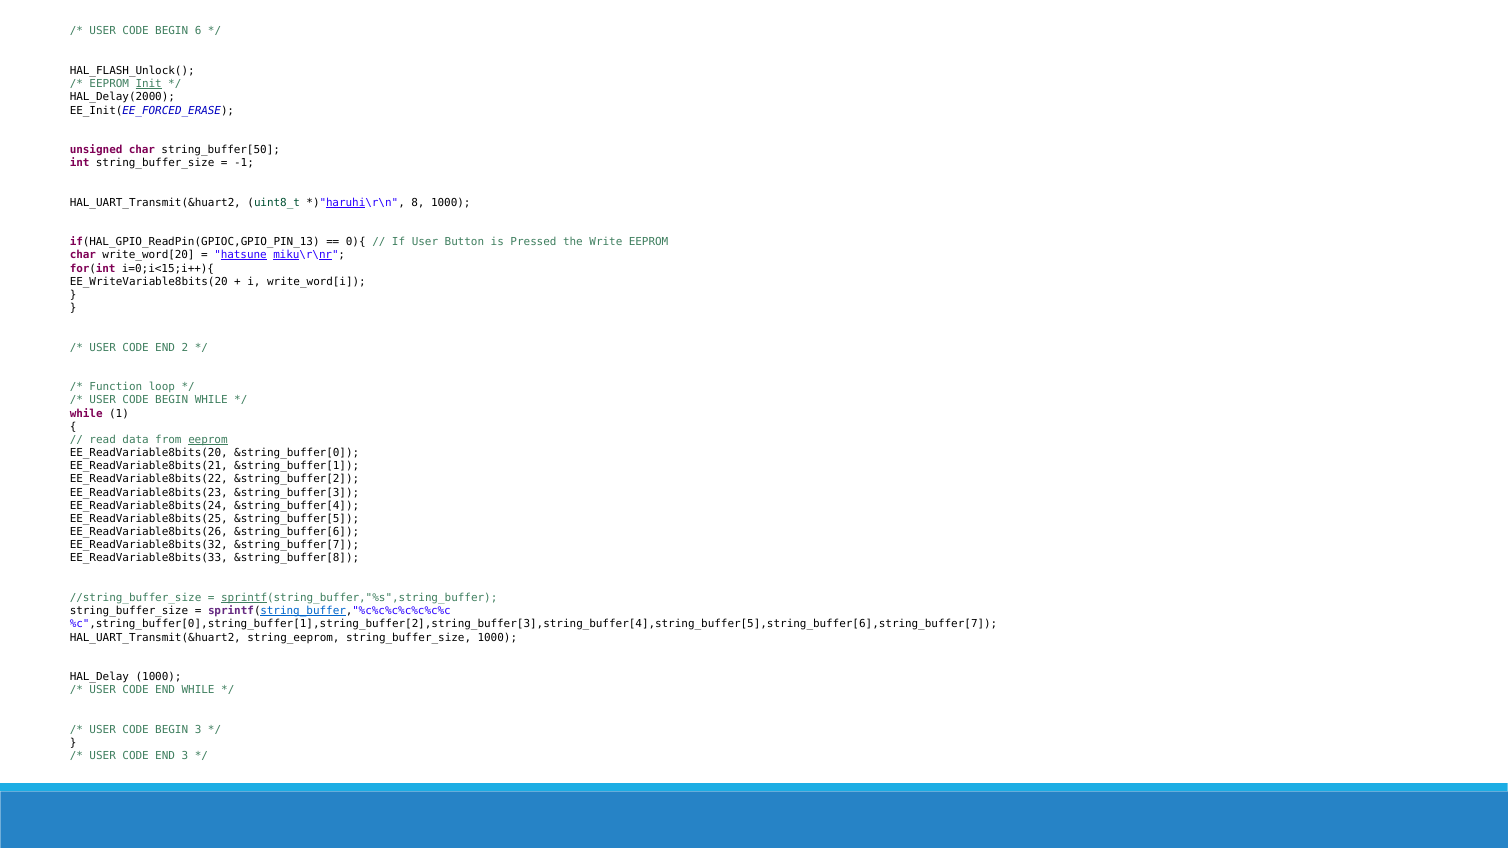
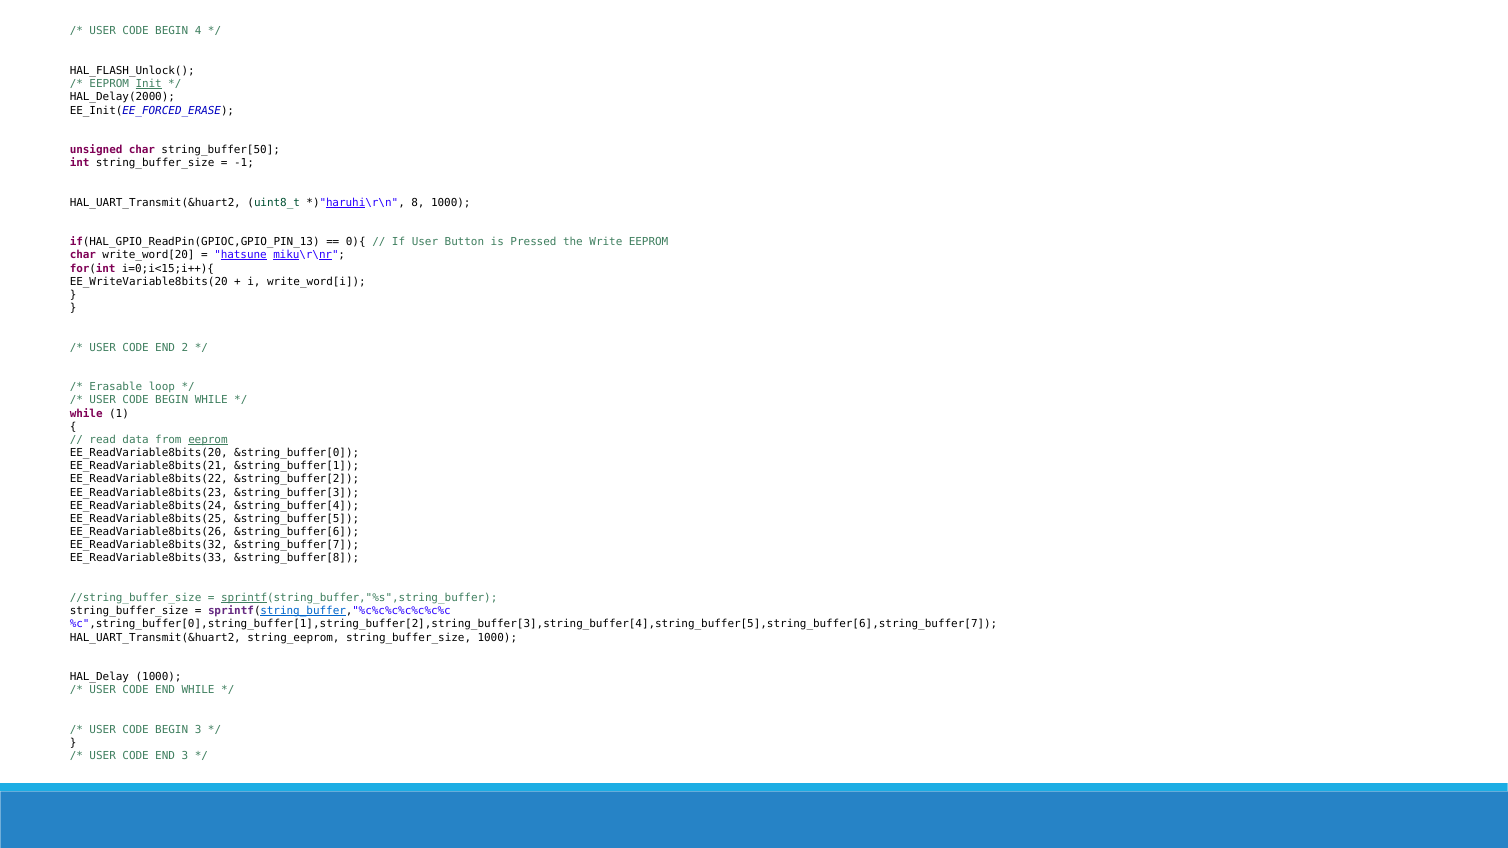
6: 6 -> 4 (198, 31)
Function: Function -> Erasable (116, 387)
